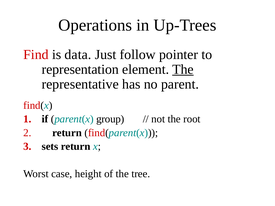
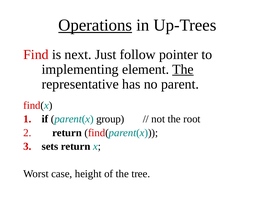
Operations underline: none -> present (95, 25)
data: data -> next (78, 55)
representation: representation -> implementing (80, 69)
